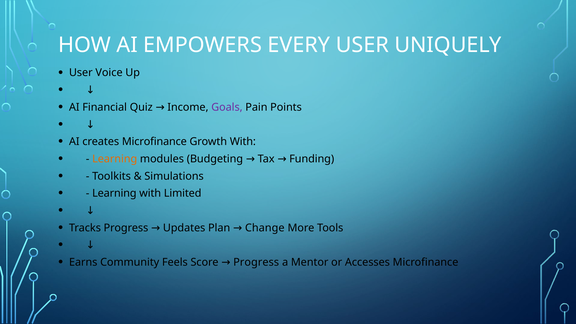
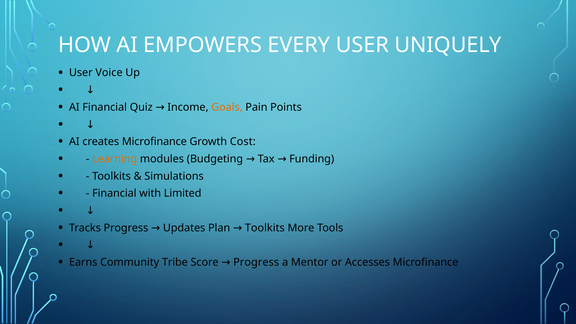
Goals colour: purple -> orange (227, 107)
Growth With: With -> Cost (243, 142)
Learning: Learning -> Financial (114, 193)
Plan Change: Change -> Toolkits (265, 228)
Feels: Feels -> Tribe (175, 262)
